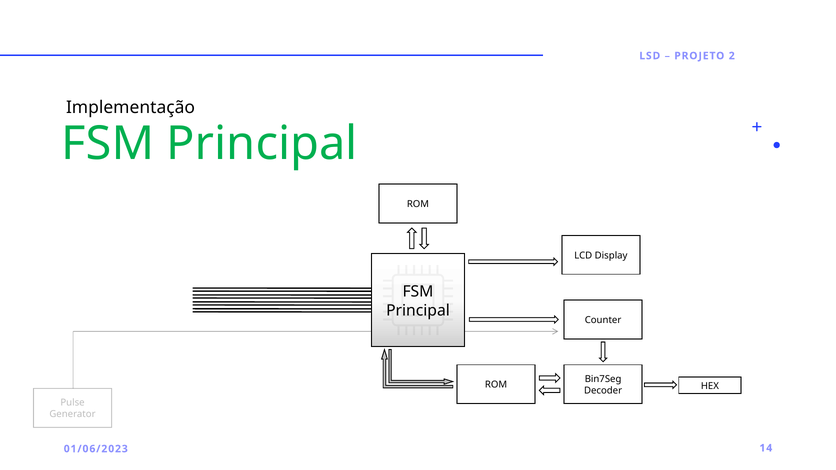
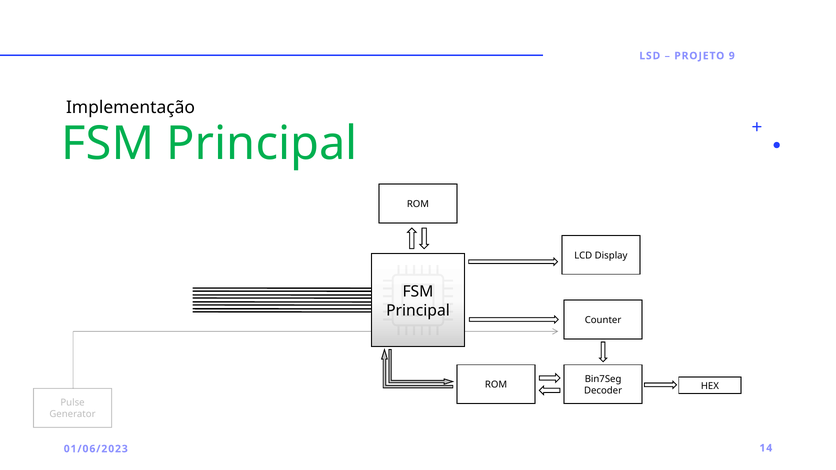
2: 2 -> 9 (732, 56)
